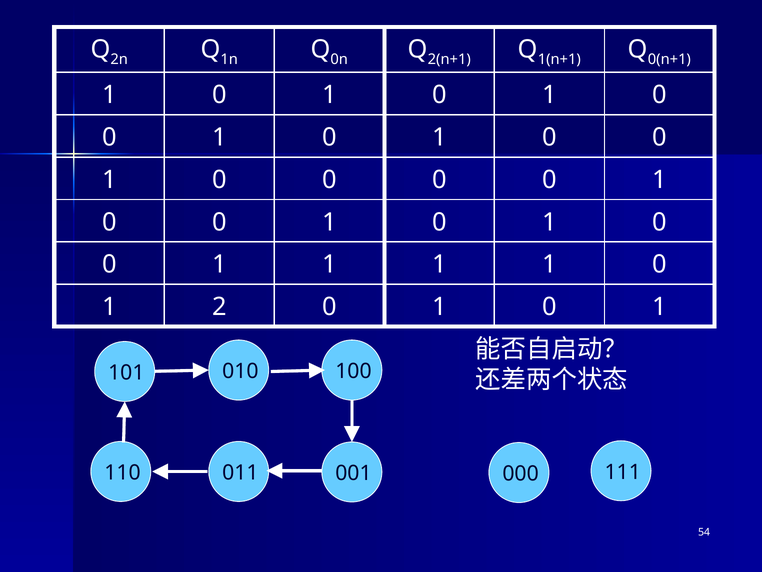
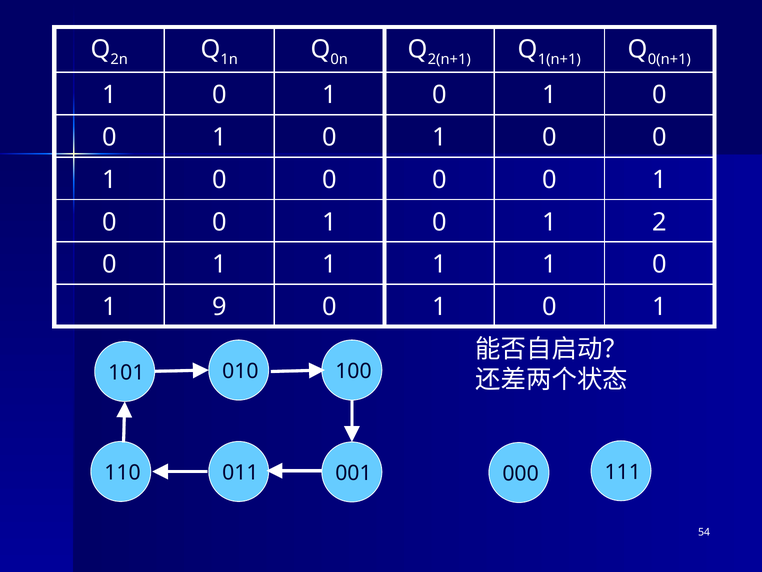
0: 0 -> 2 (659, 222)
2: 2 -> 9 (219, 307)
